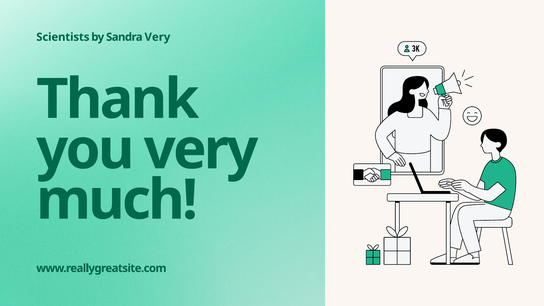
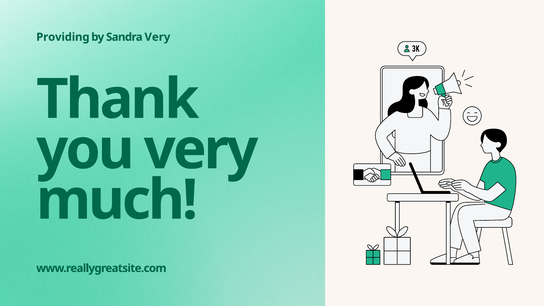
Scientists: Scientists -> Providing (63, 37)
